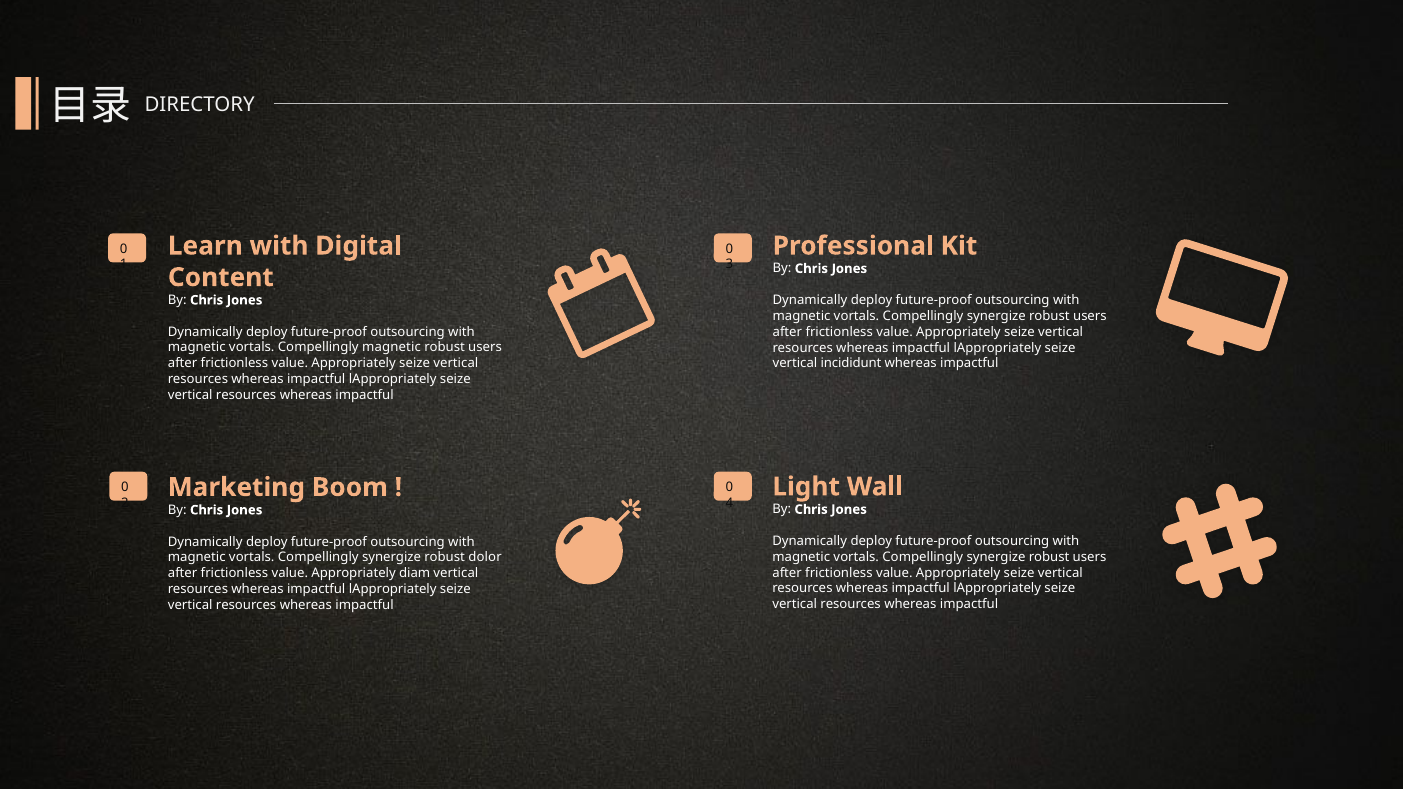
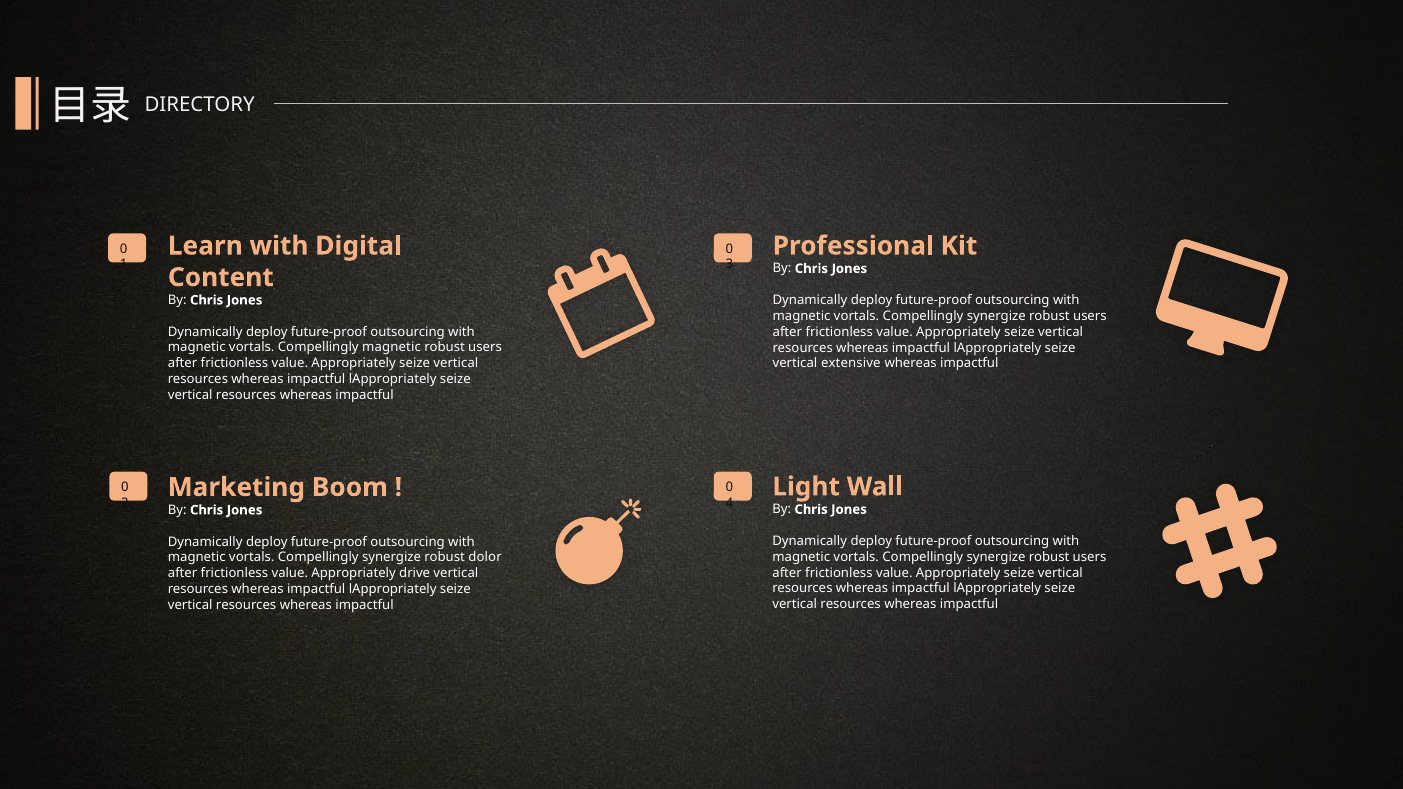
incididunt: incididunt -> extensive (851, 364)
diam: diam -> drive (415, 573)
